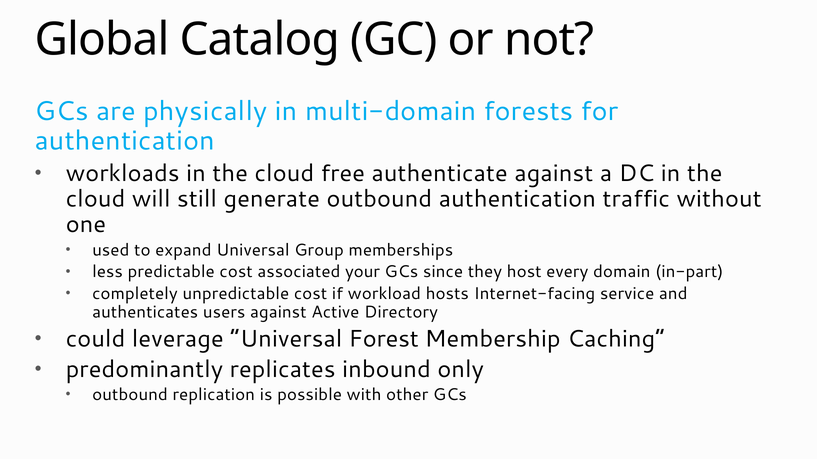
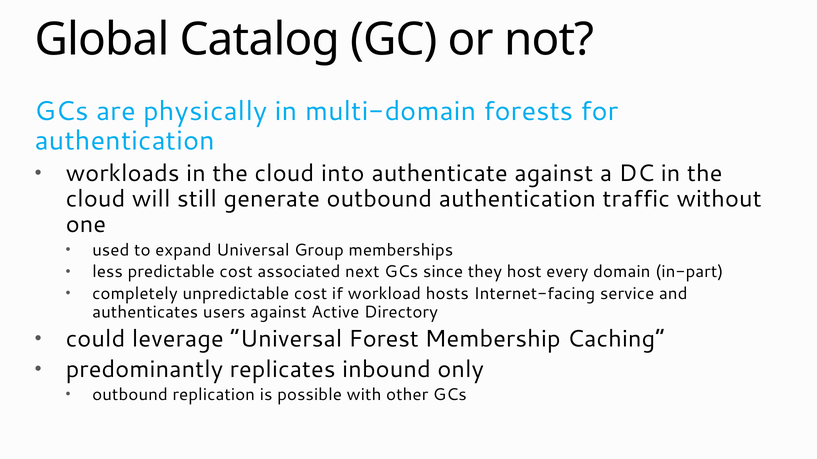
free: free -> into (343, 173)
your: your -> next (362, 272)
